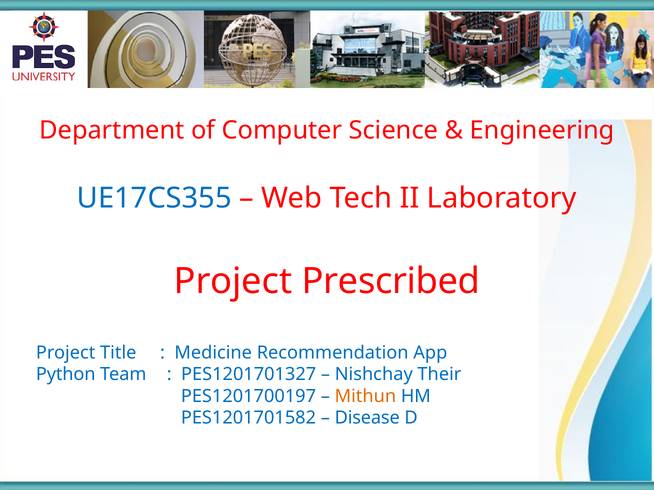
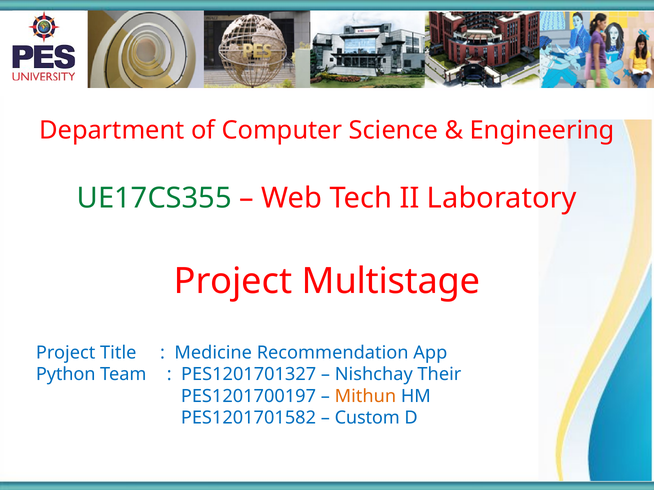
UE17CS355 colour: blue -> green (154, 198)
Prescribed: Prescribed -> Multistage (391, 282)
Disease: Disease -> Custom (367, 418)
